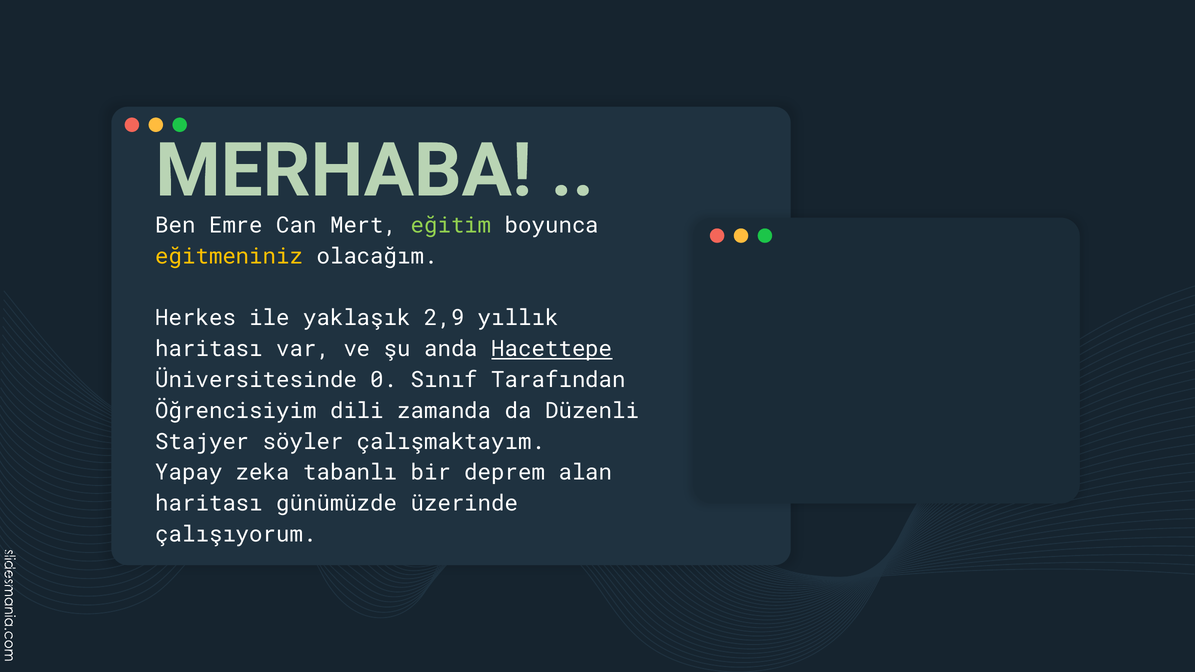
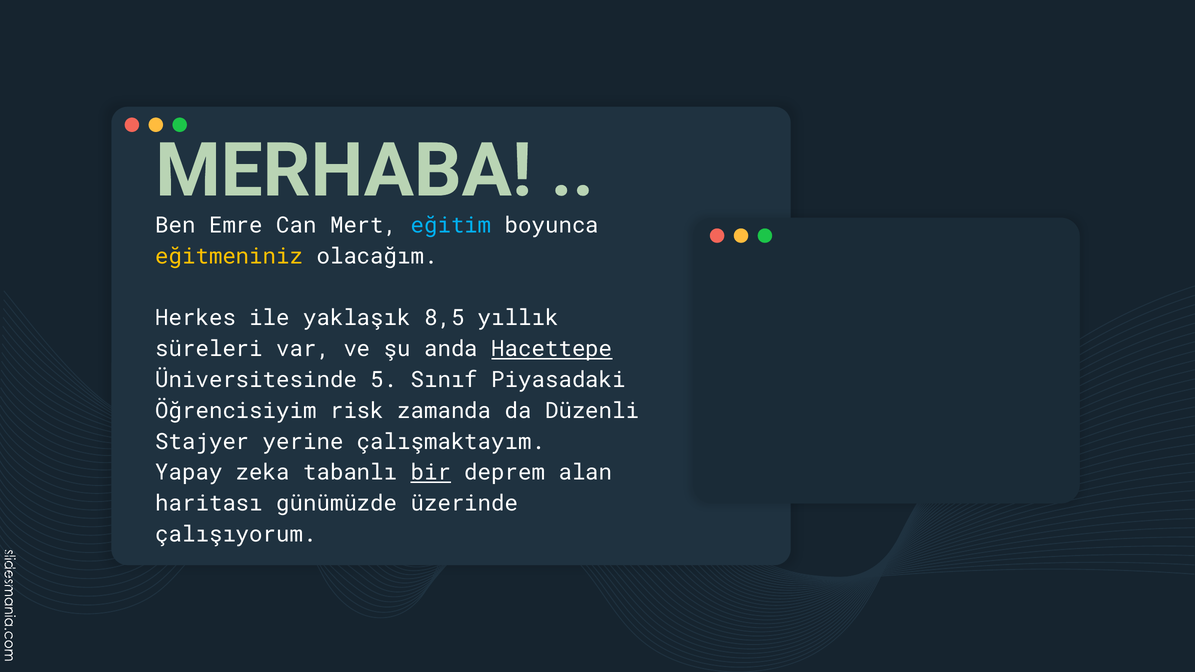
eğitim colour: light green -> light blue (451, 225)
2,9: 2,9 -> 8,5 (444, 318)
haritası: haritası -> süreleri (209, 349)
0: 0 -> 5 (384, 380)
Tarafından: Tarafından -> Piyasadaki (559, 380)
dili: dili -> risk (357, 411)
söyler: söyler -> yerine (303, 442)
bir underline: none -> present (431, 473)
